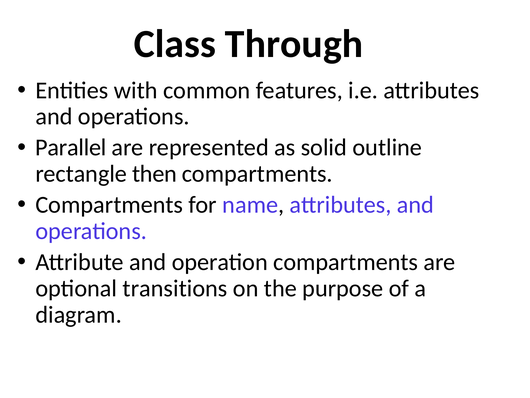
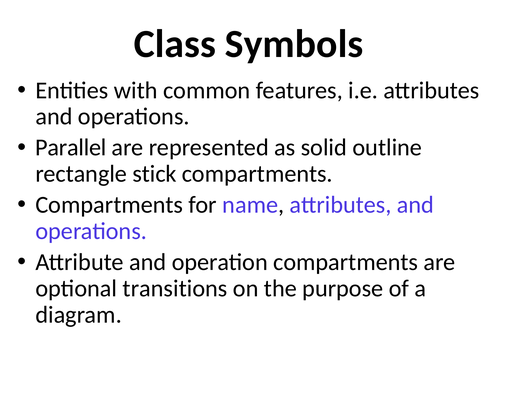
Through: Through -> Symbols (294, 44)
then: then -> stick (155, 174)
